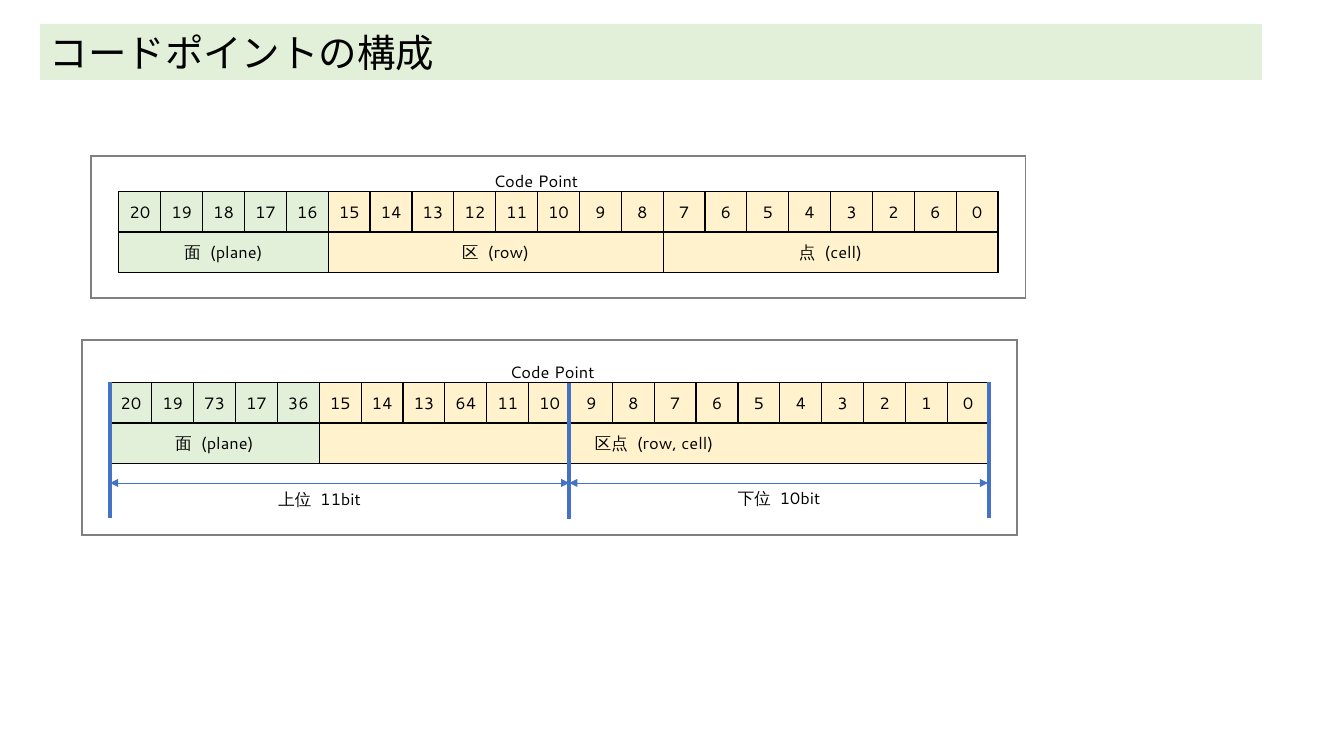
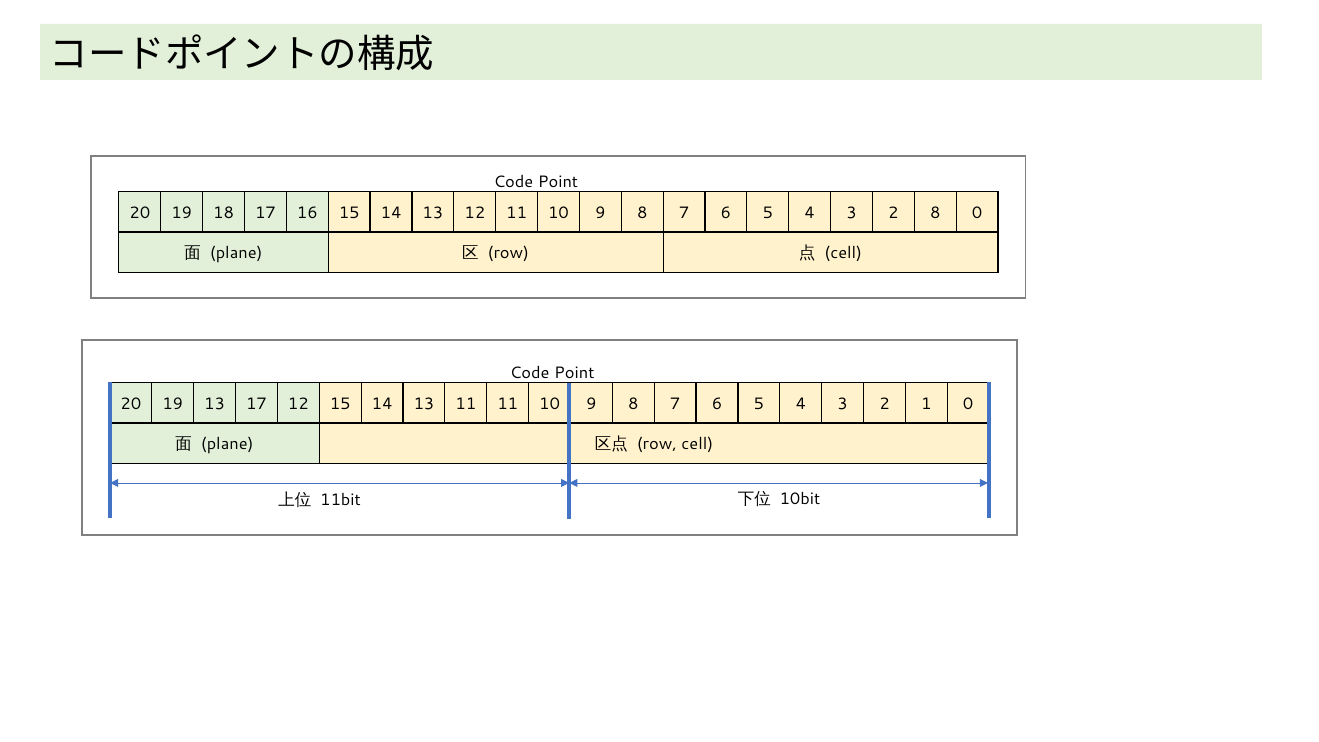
2 6: 6 -> 8 (935, 213)
19 73: 73 -> 13 (215, 404)
17 36: 36 -> 12 (298, 404)
13 64: 64 -> 11 (466, 404)
